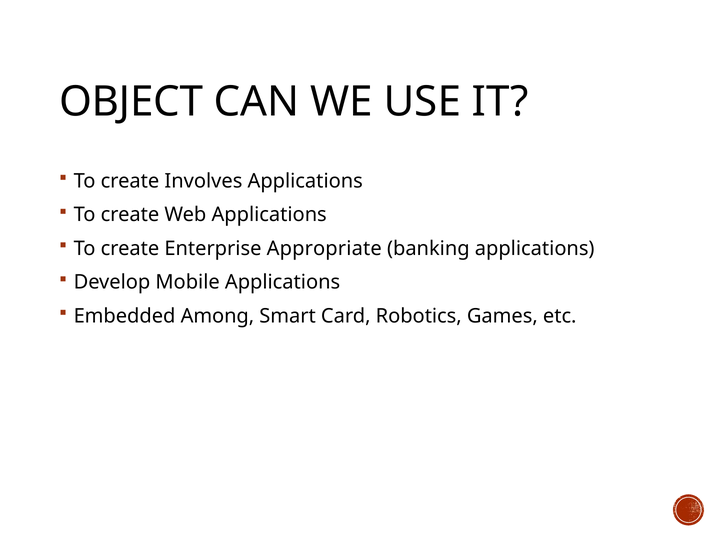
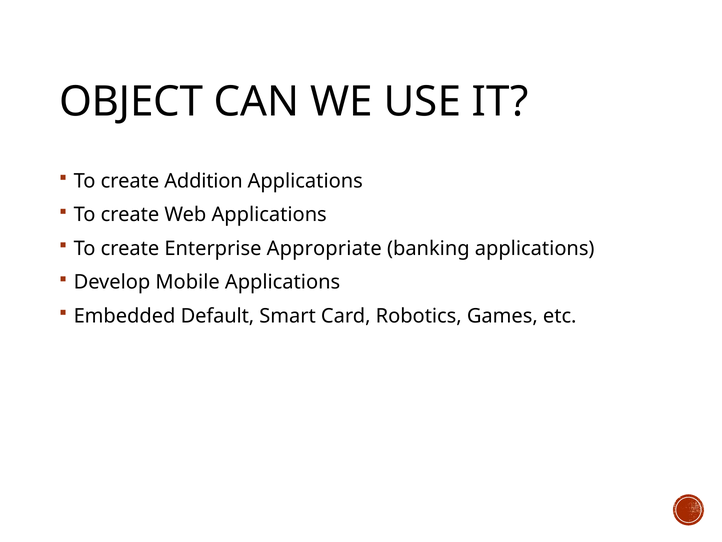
Involves: Involves -> Addition (204, 181)
Among: Among -> Default (217, 316)
